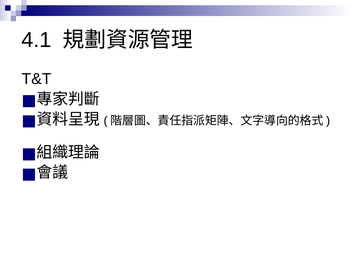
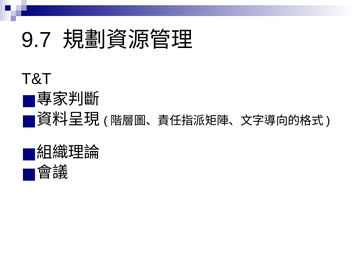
4.1: 4.1 -> 9.7 (36, 40)
